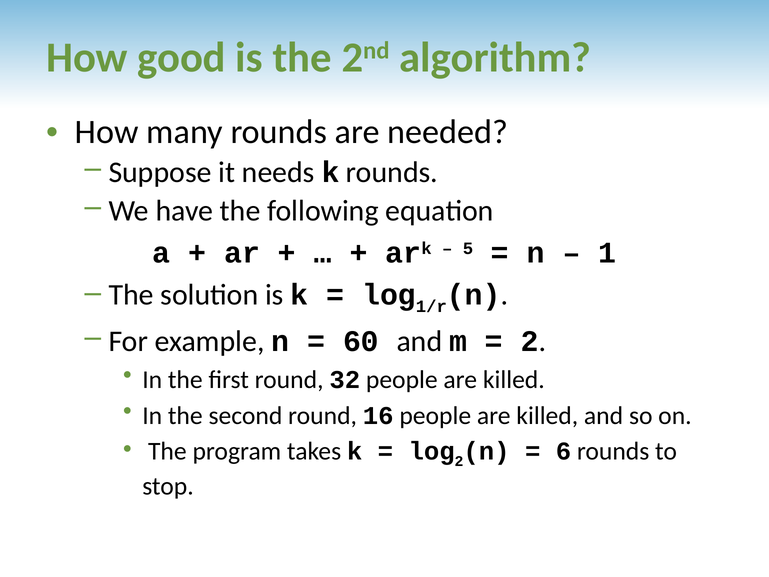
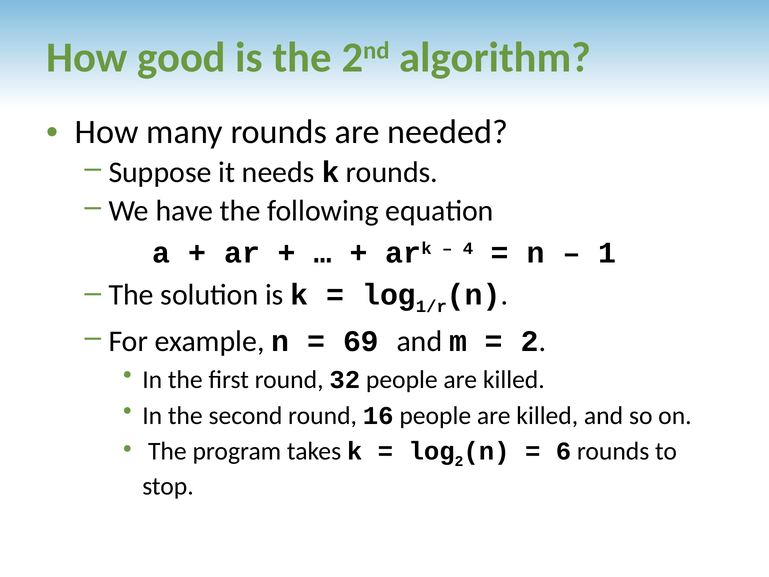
5: 5 -> 4 (468, 248)
60: 60 -> 69 (361, 341)
